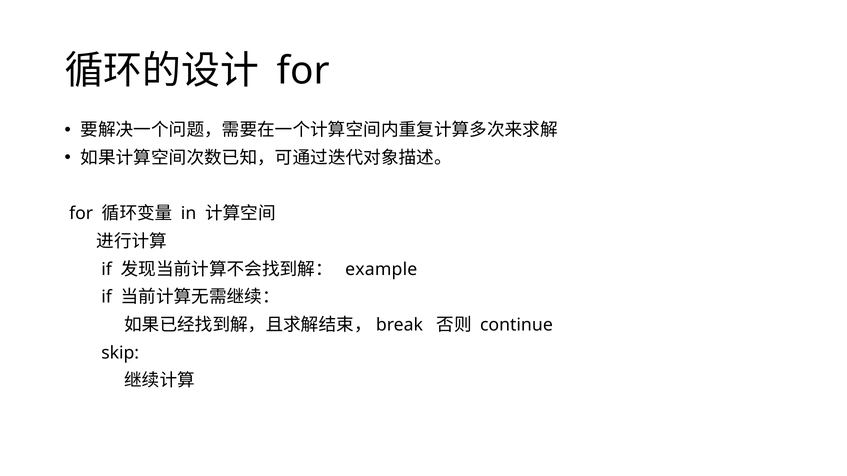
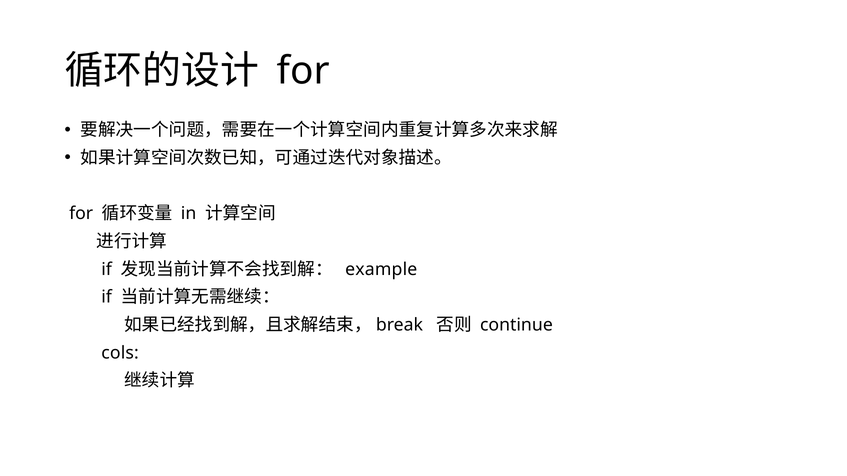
skip: skip -> cols (120, 353)
